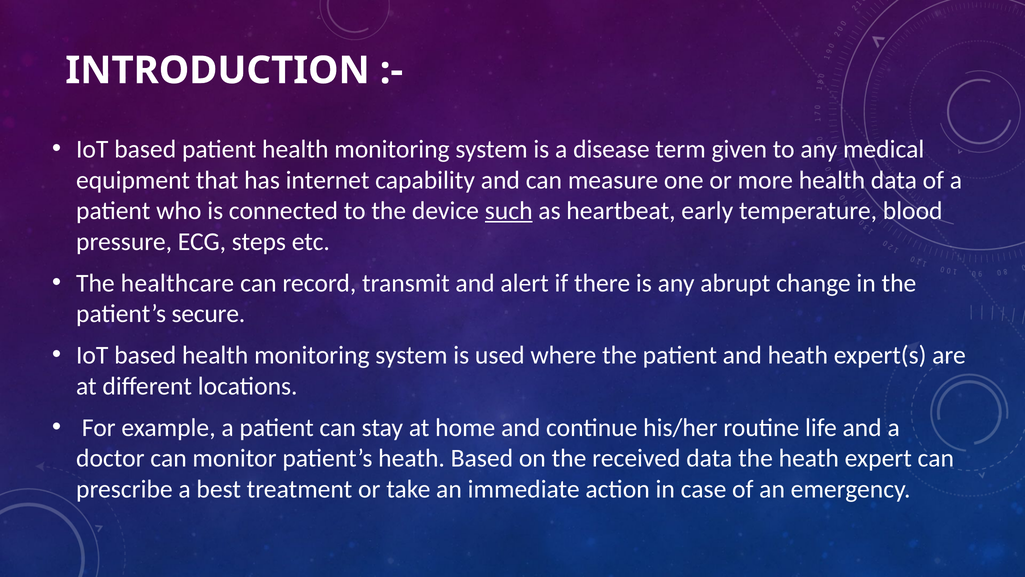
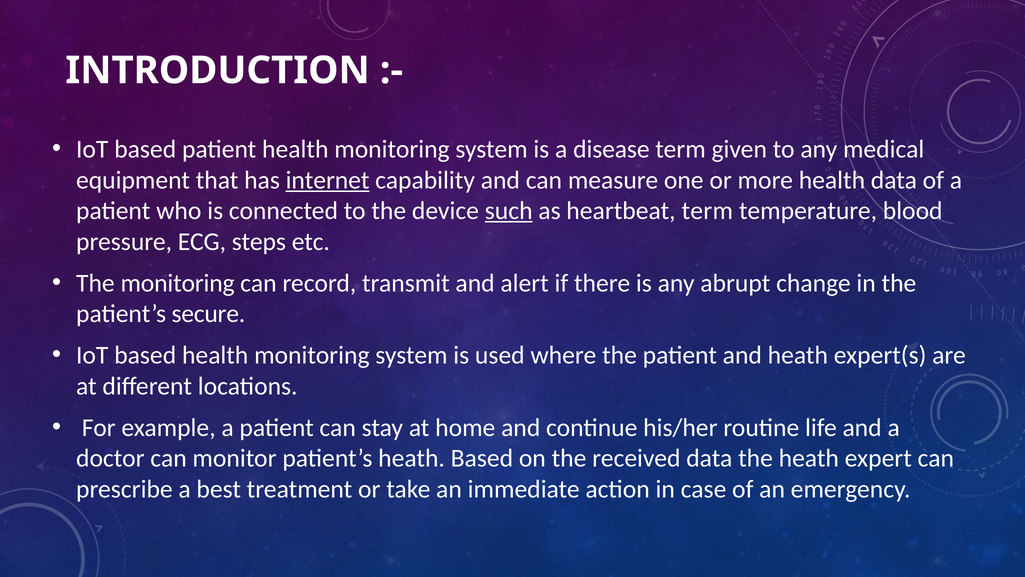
internet underline: none -> present (328, 180)
heartbeat early: early -> term (707, 211)
The healthcare: healthcare -> monitoring (178, 283)
